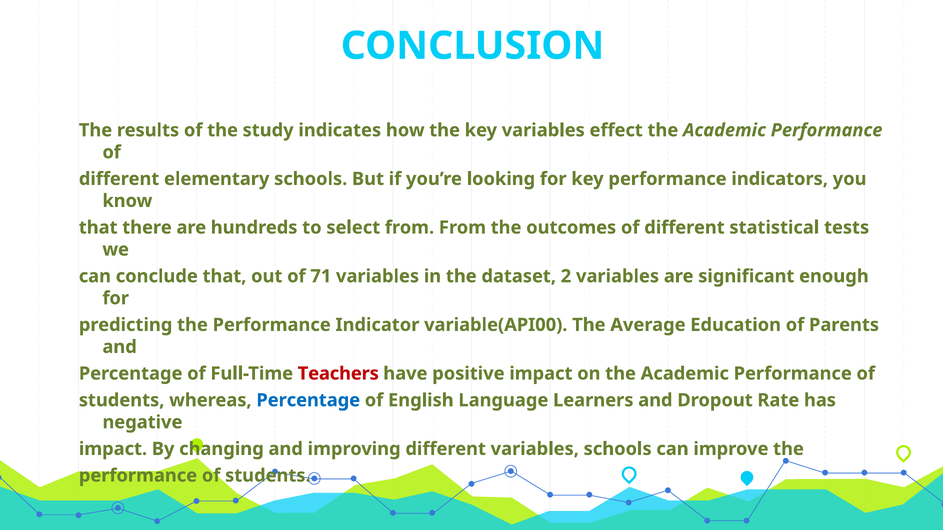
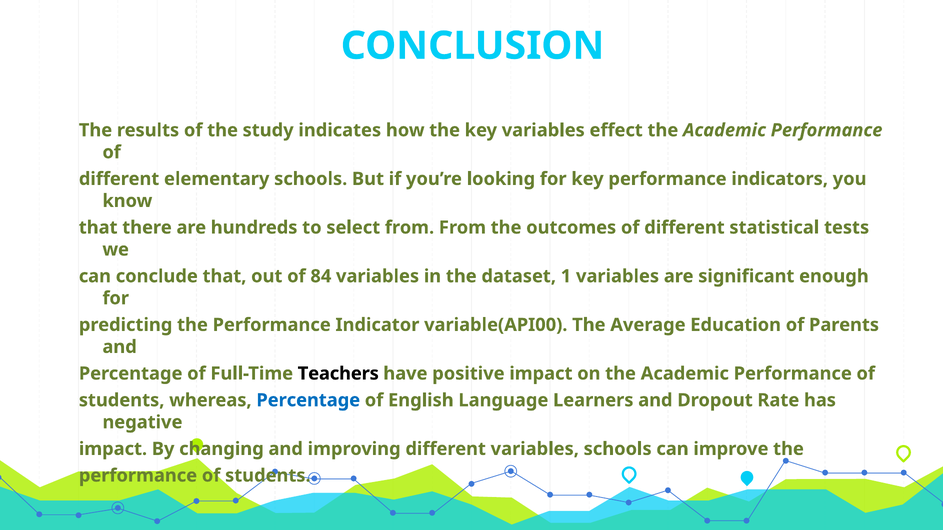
71: 71 -> 84 (321, 276)
2: 2 -> 1 (566, 276)
Teachers colour: red -> black (338, 374)
